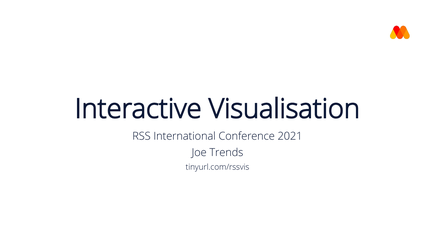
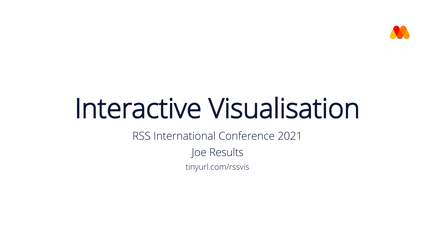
Trends: Trends -> Results (226, 152)
